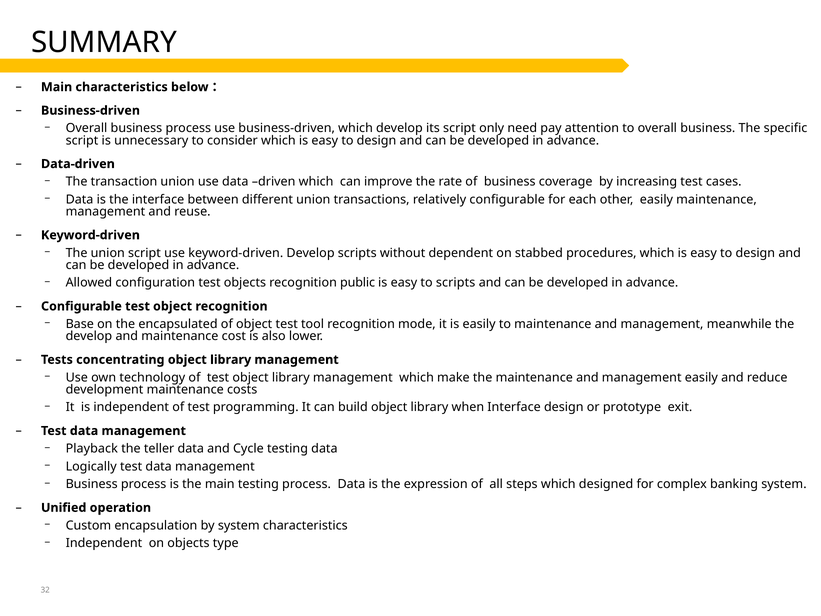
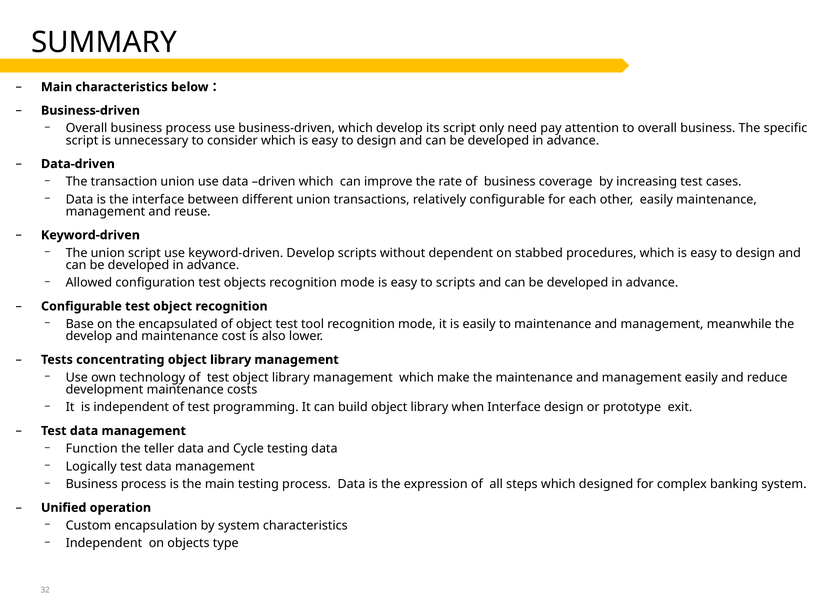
objects recognition public: public -> mode (357, 283)
Playback: Playback -> Function (92, 448)
